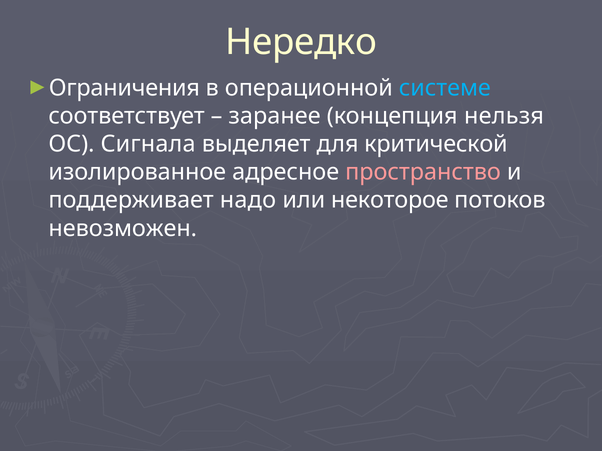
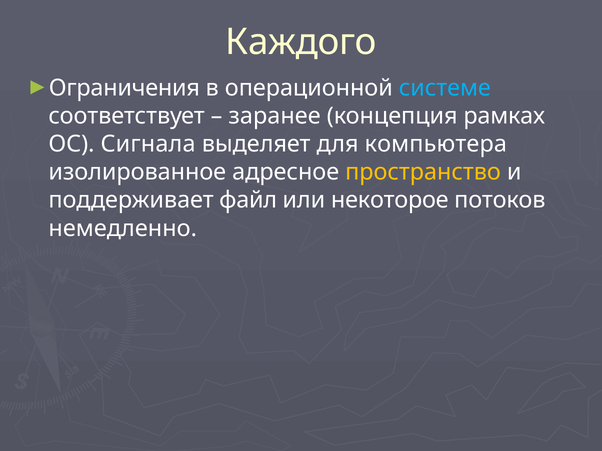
Нередко: Нередко -> Каждого (301, 42)
нельзя: нельзя -> рамках (504, 116)
критической: критической -> компьютера (436, 144)
пространство colour: pink -> yellow (423, 172)
надо: надо -> файл (248, 200)
невозможен: невозможен -> немедленно (123, 229)
